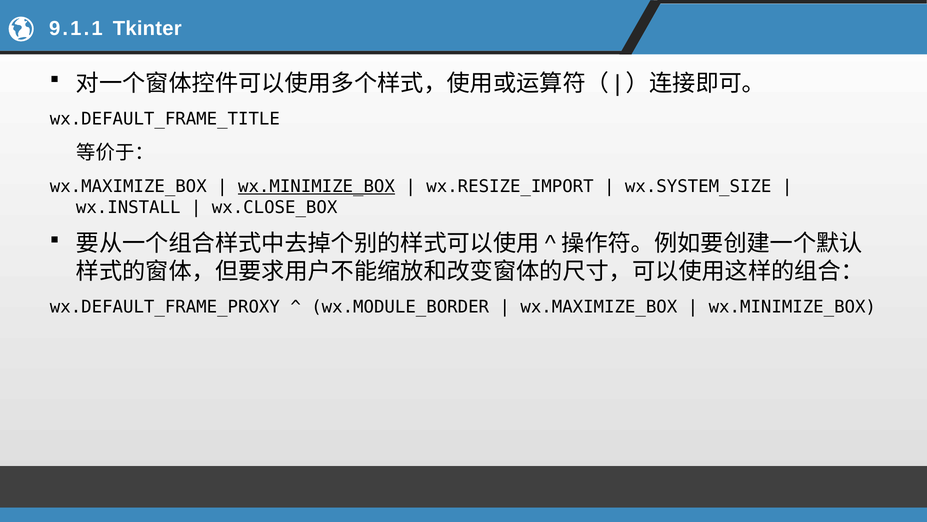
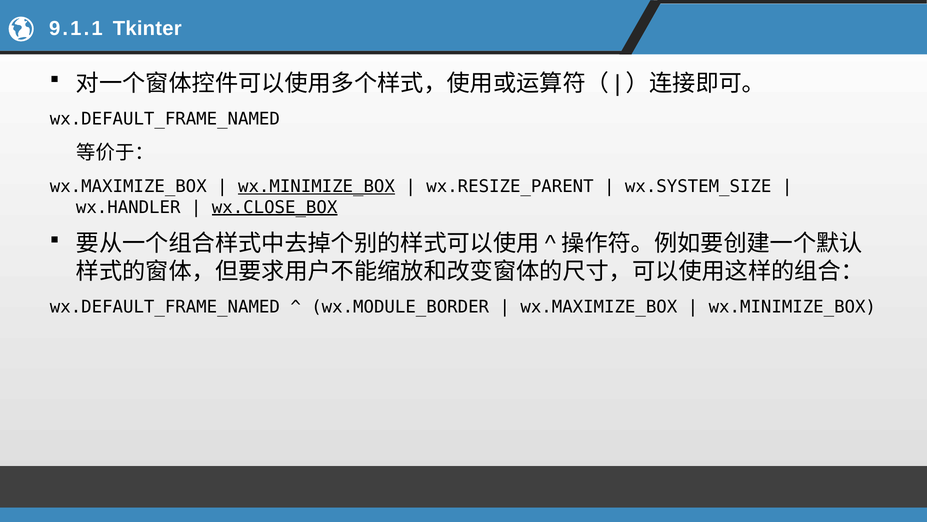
wx.DEFAULT_FRAME_TITLE: wx.DEFAULT_FRAME_TITLE -> wx.DEFAULT_FRAME_NAMED (165, 119)
wx.RESIZE_IMPORT: wx.RESIZE_IMPORT -> wx.RESIZE_PARENT (510, 186)
wx.INSTALL: wx.INSTALL -> wx.HANDLER (128, 207)
wx.CLOSE_BOX underline: none -> present (275, 207)
wx.DEFAULT_FRAME_PROXY: wx.DEFAULT_FRAME_PROXY -> wx.DEFAULT_FRAME_NAMED (165, 307)
